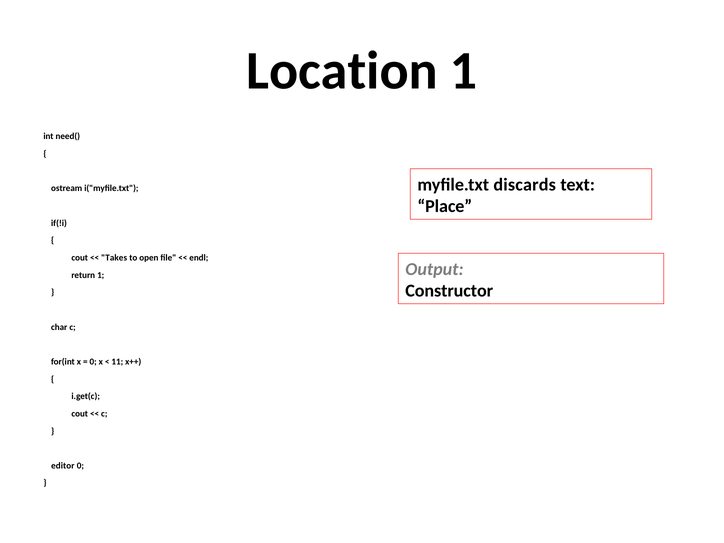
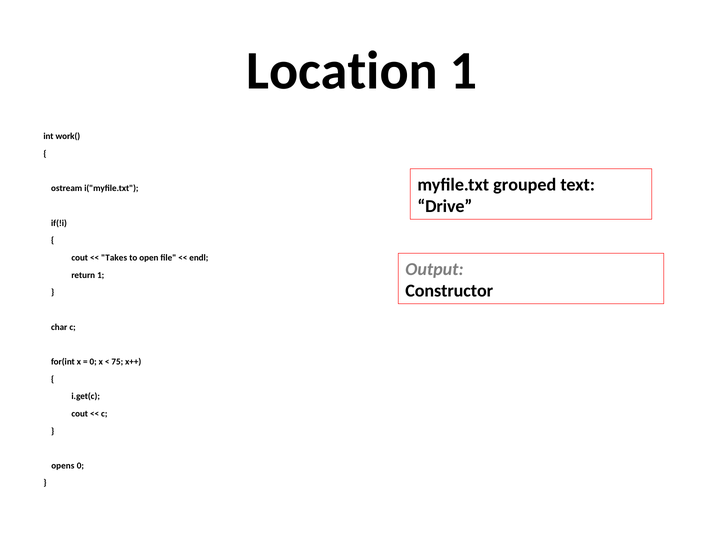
need(: need( -> work( (68, 136)
discards: discards -> grouped (525, 185)
Place: Place -> Drive (445, 206)
11: 11 -> 75 (117, 362)
editor: editor -> opens (63, 466)
